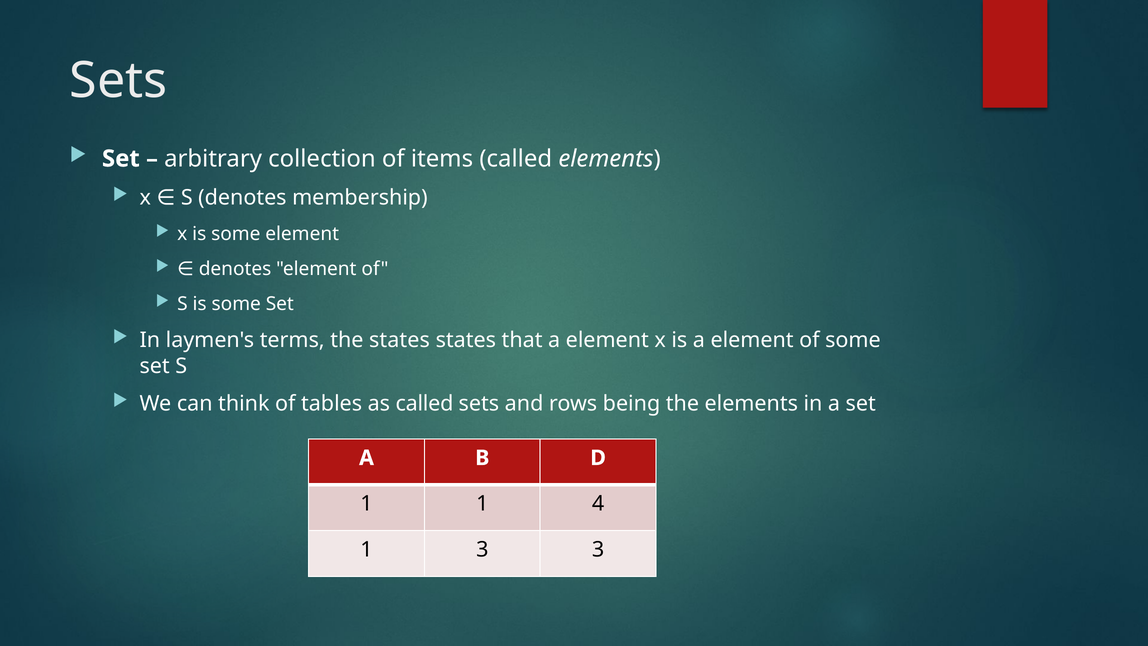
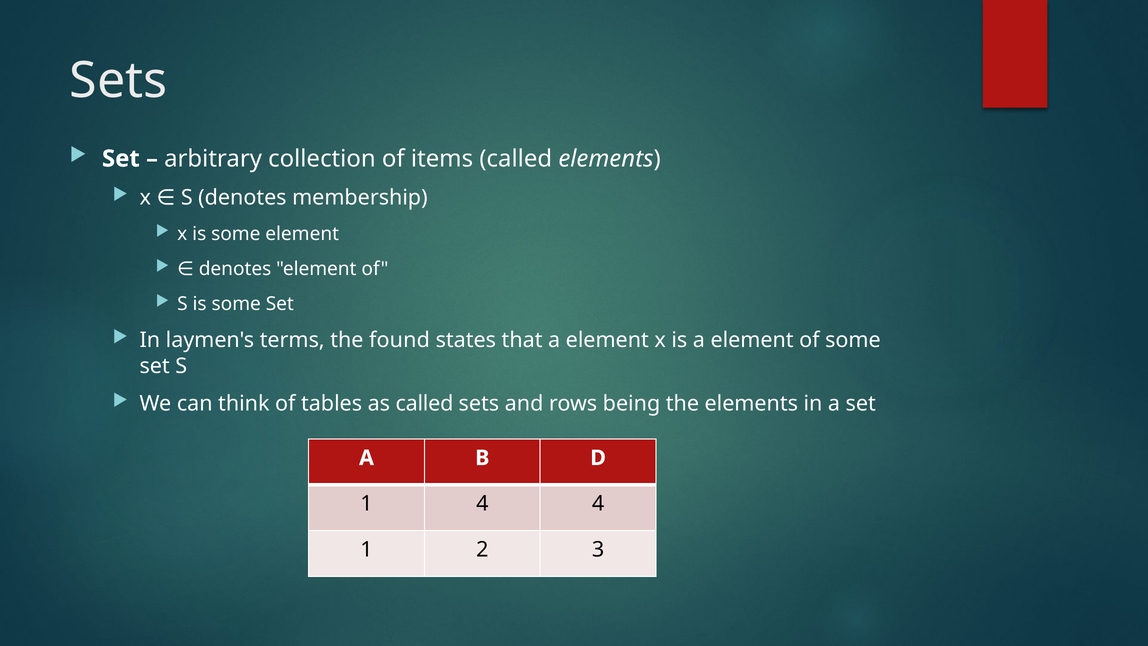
the states: states -> found (399, 340)
1 1: 1 -> 4 (482, 504)
1 3: 3 -> 2 (482, 550)
